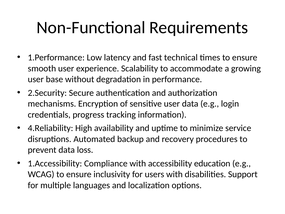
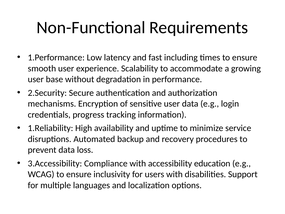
technical: technical -> including (181, 57)
4.Reliability: 4.Reliability -> 1.Reliability (50, 128)
1.Accessibility: 1.Accessibility -> 3.Accessibility (55, 163)
